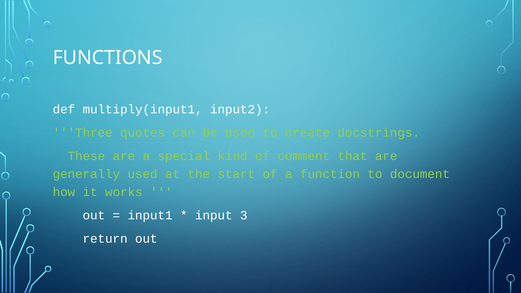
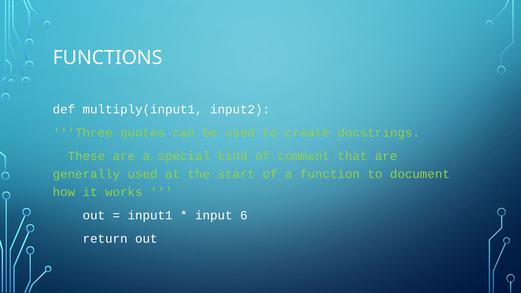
3: 3 -> 6 (244, 215)
